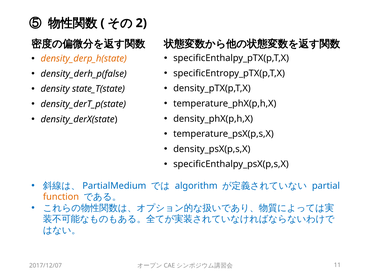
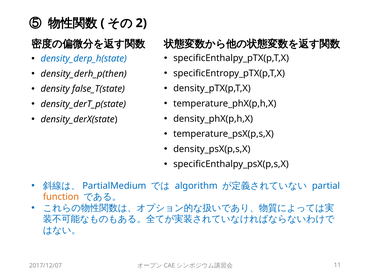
density_derp_h(state colour: orange -> blue (84, 58)
density_derh_p(false: density_derh_p(false -> density_derh_p(then (84, 74)
state_T(state: state_T(state -> false_T(state (98, 89)
